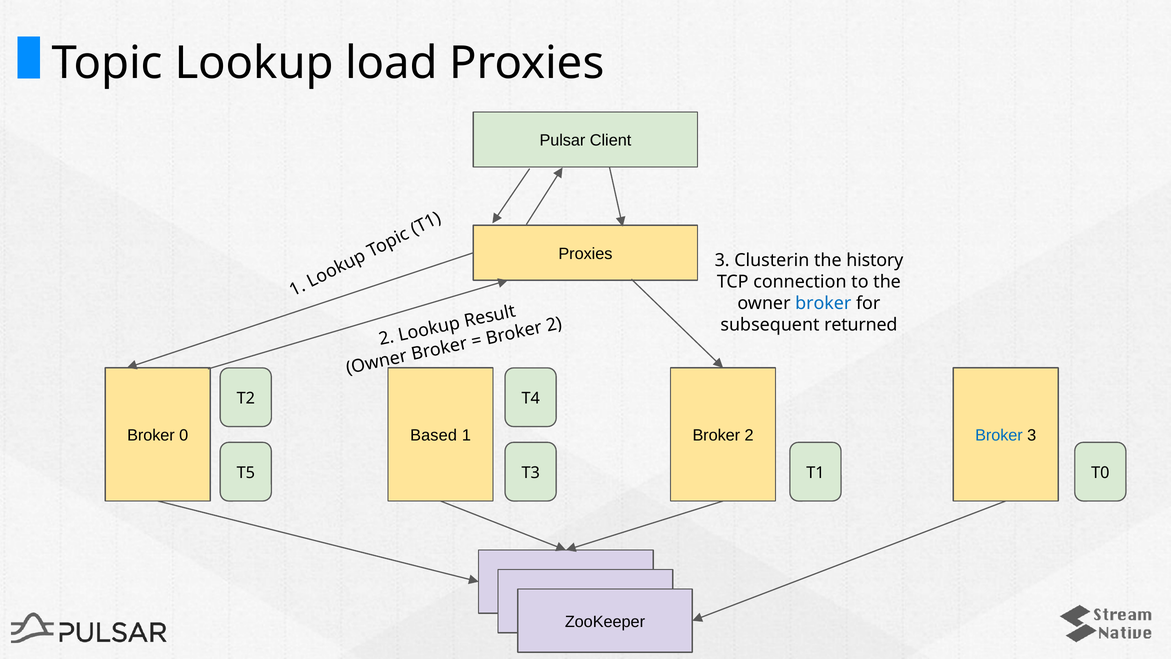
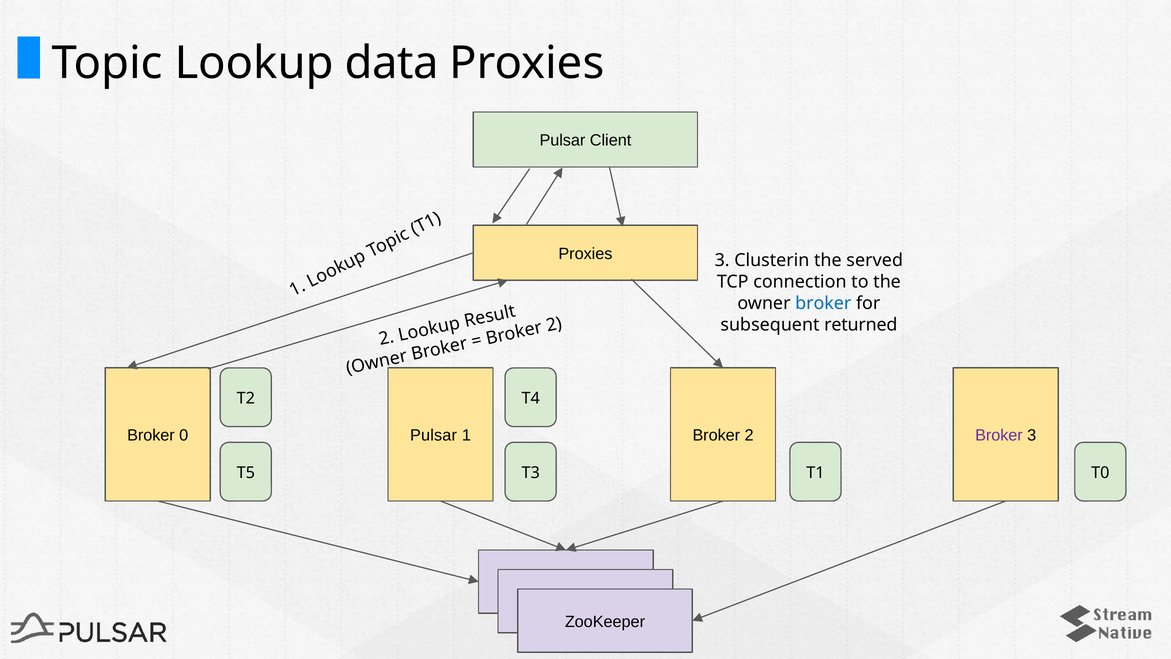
load: load -> data (392, 63)
history: history -> served (875, 260)
0 Based: Based -> Pulsar (434, 435)
Broker colour: blue -> purple (999, 435)
